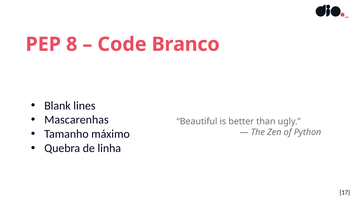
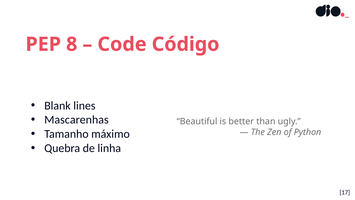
Branco: Branco -> Código (186, 44)
